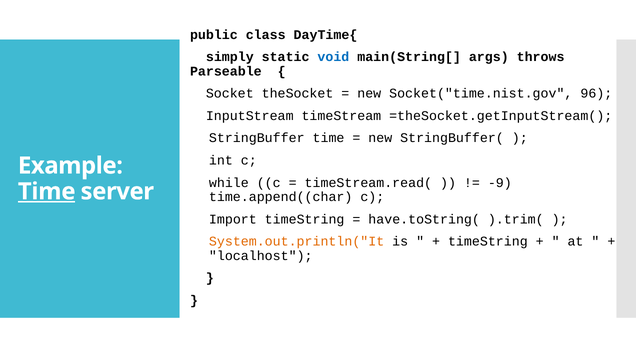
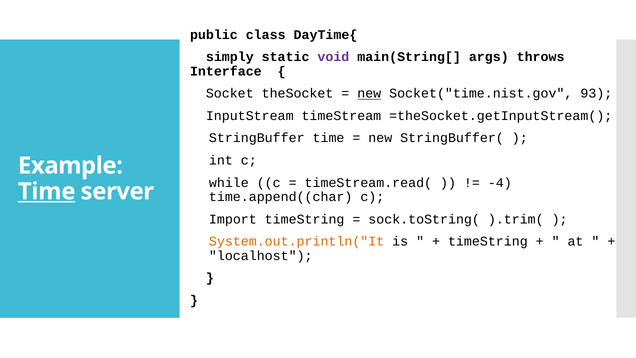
void colour: blue -> purple (333, 57)
Parseable: Parseable -> Interface (226, 71)
new underline: none -> present (369, 94)
96: 96 -> 93 (596, 94)
-9: -9 -> -4 (500, 183)
have.toString(: have.toString( -> sock.toString( (424, 219)
